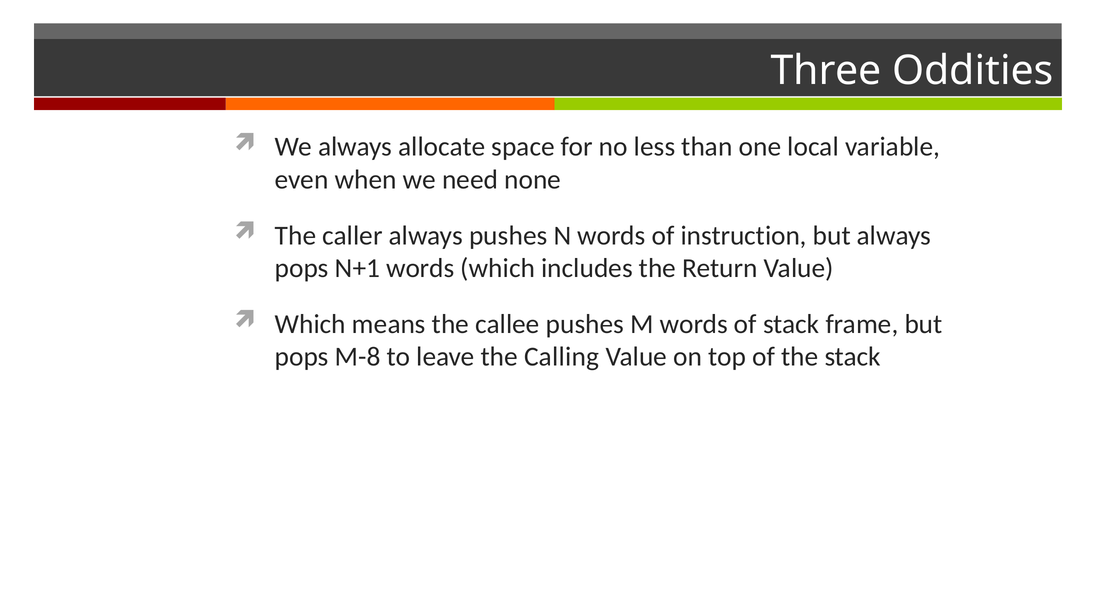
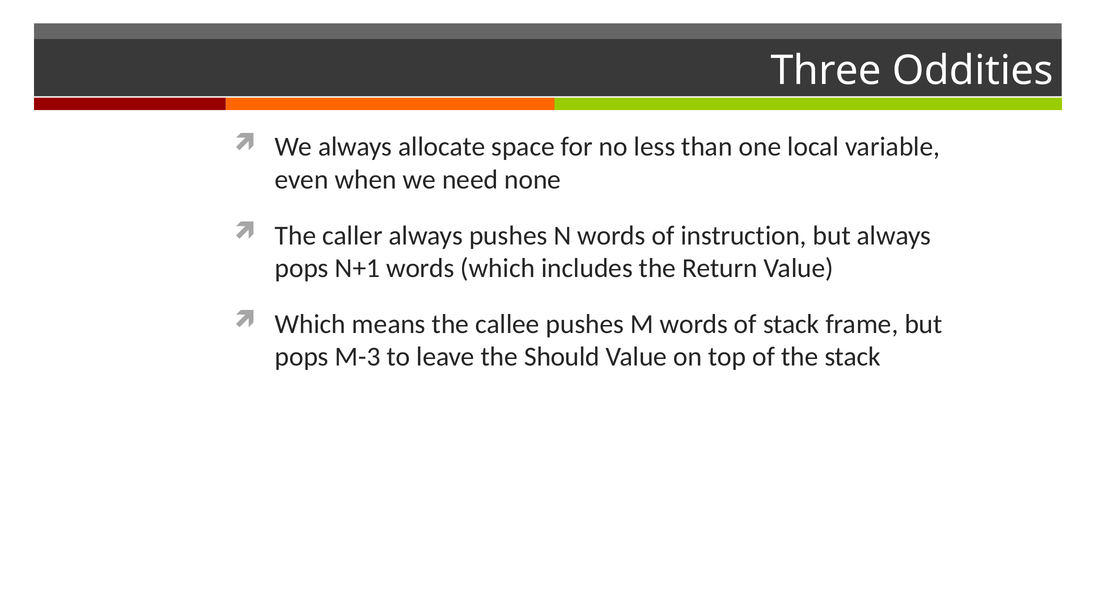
M-8: M-8 -> M-3 (358, 357)
Calling: Calling -> Should (562, 357)
